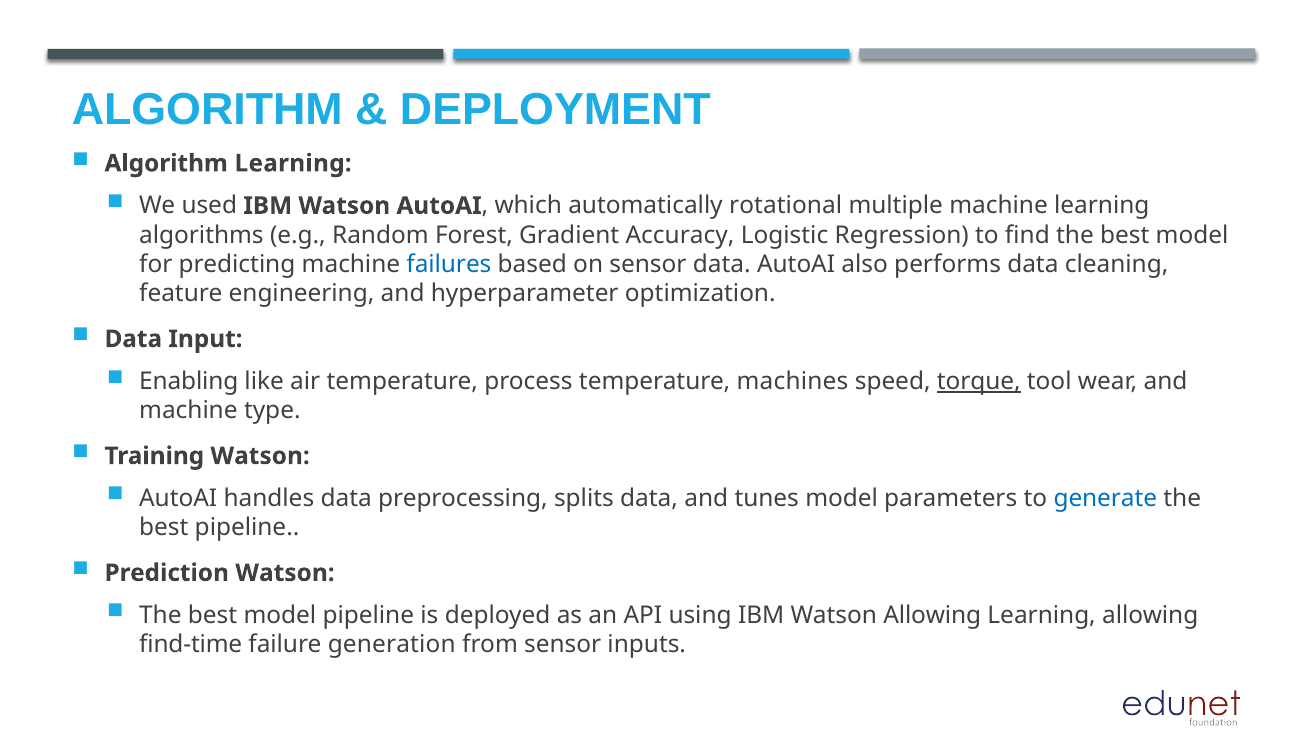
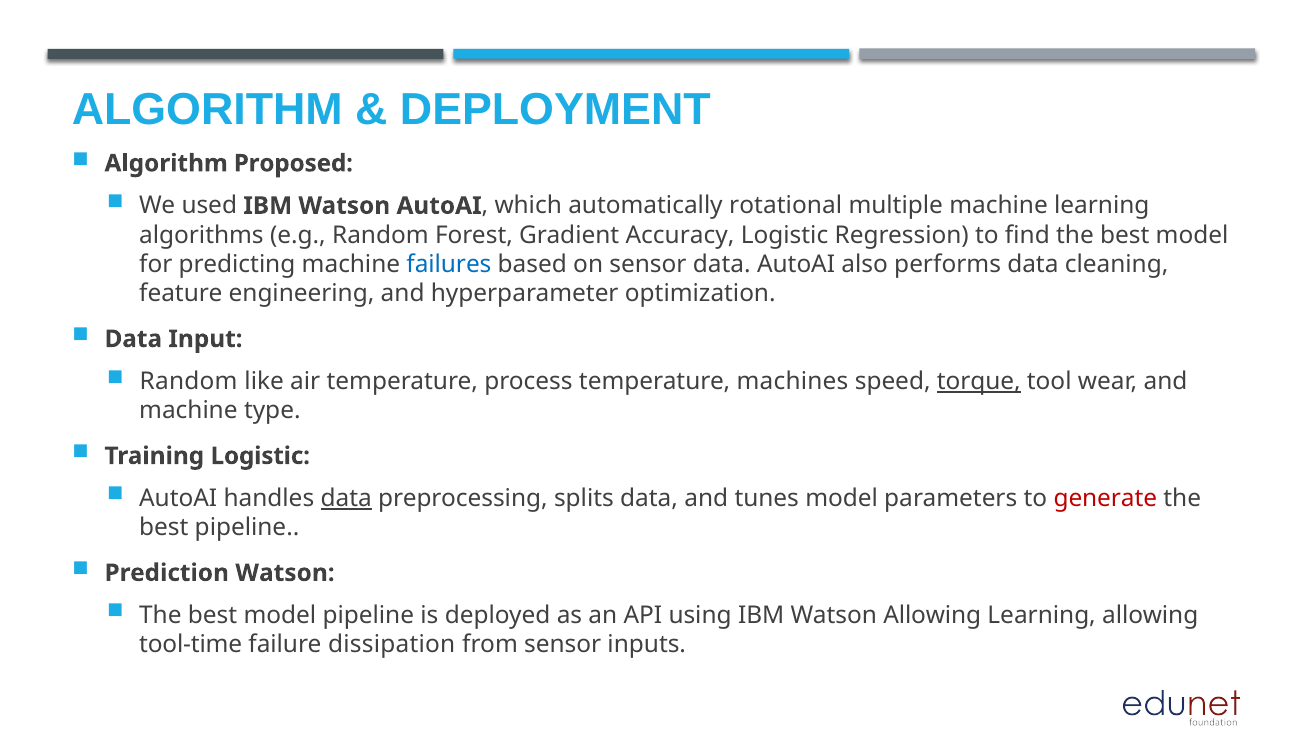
Algorithm Learning: Learning -> Proposed (293, 163)
Enabling: Enabling -> Random (189, 381)
Training Watson: Watson -> Logistic (260, 456)
data underline: none -> present (346, 498)
generate colour: blue -> red (1105, 498)
find-time: find-time -> tool-time (191, 645)
generation: generation -> dissipation (392, 645)
